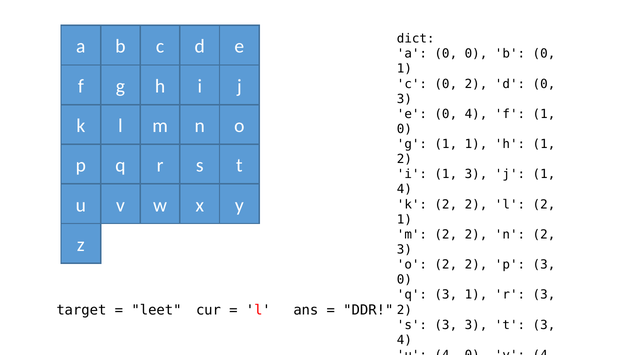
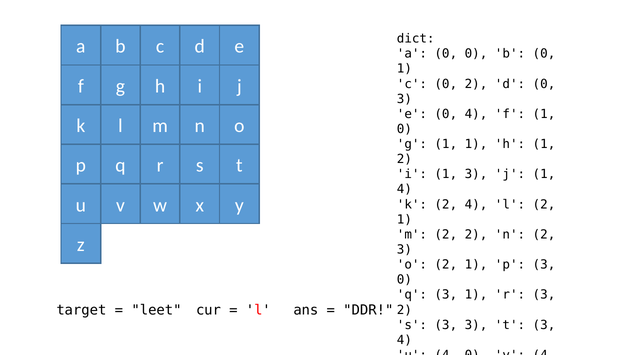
k 2 2: 2 -> 4 (476, 204)
o 2 2: 2 -> 1 (476, 265)
